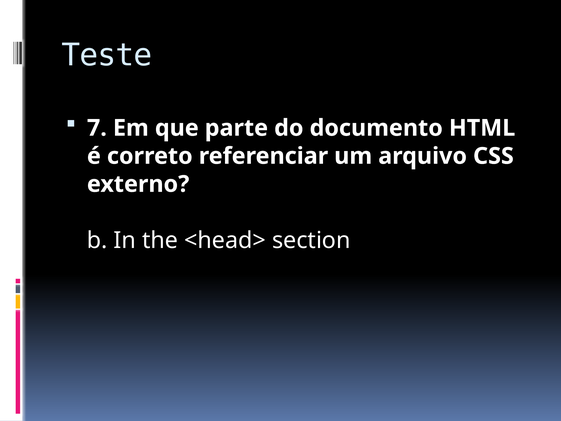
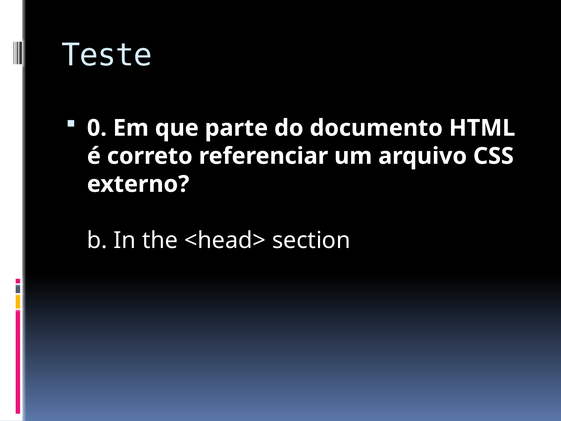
7: 7 -> 0 (97, 128)
